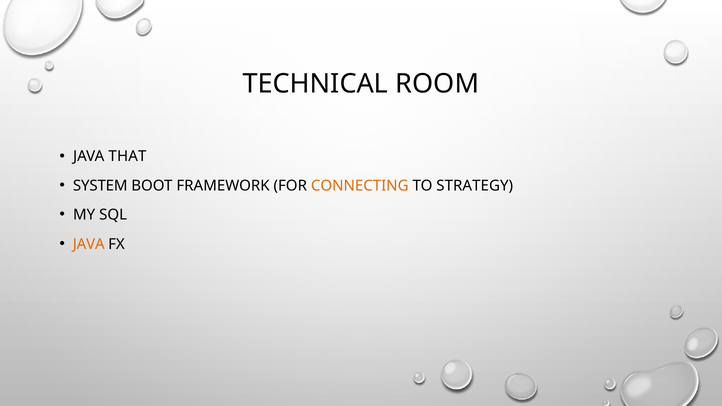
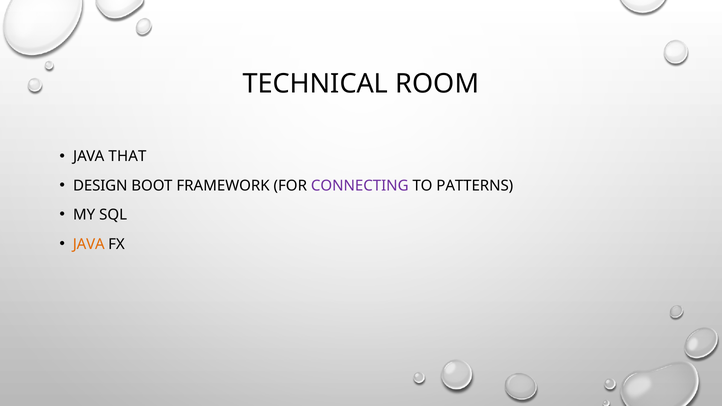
SYSTEM: SYSTEM -> DESIGN (100, 186)
CONNECTING colour: orange -> purple (360, 186)
STRATEGY: STRATEGY -> PATTERNS (475, 186)
